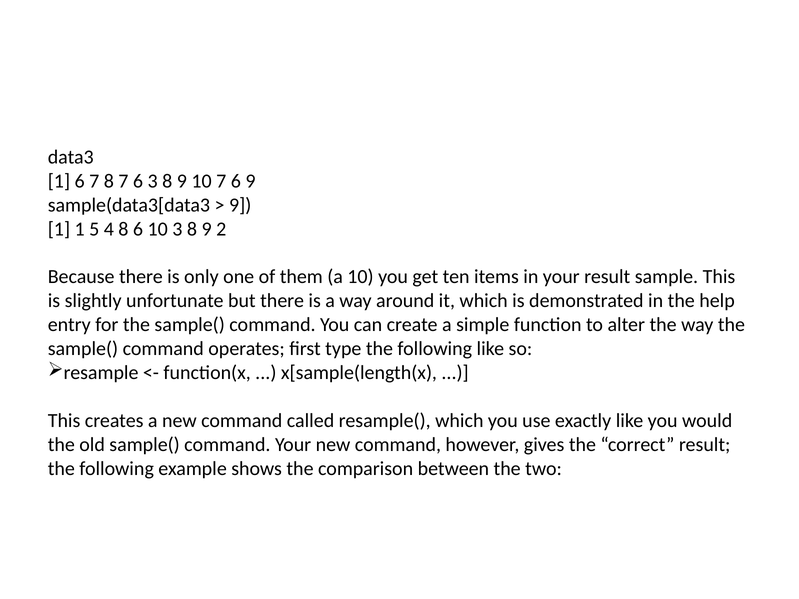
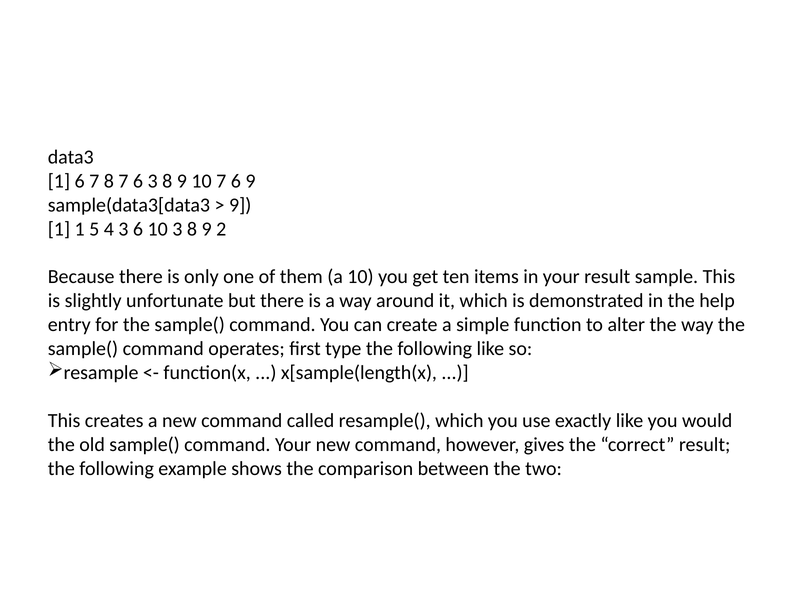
4 8: 8 -> 3 (123, 229)
